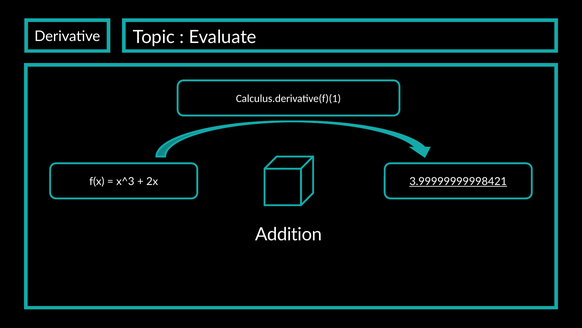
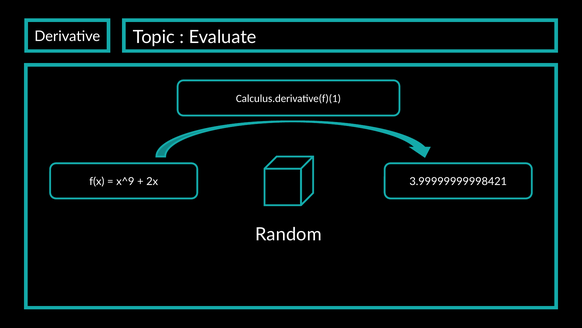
x^3: x^3 -> x^9 (125, 181)
3.99999999998421 underline: present -> none (458, 181)
Addition: Addition -> Random (288, 234)
